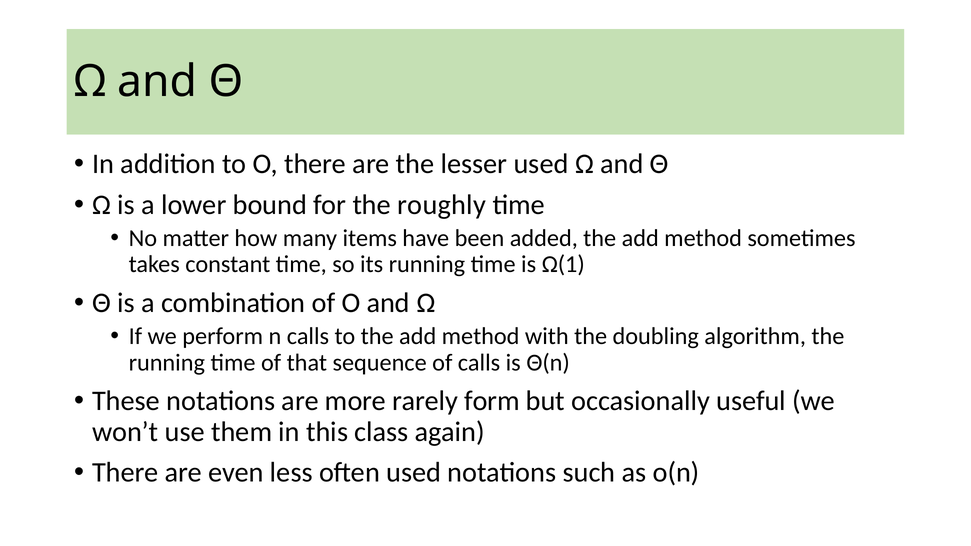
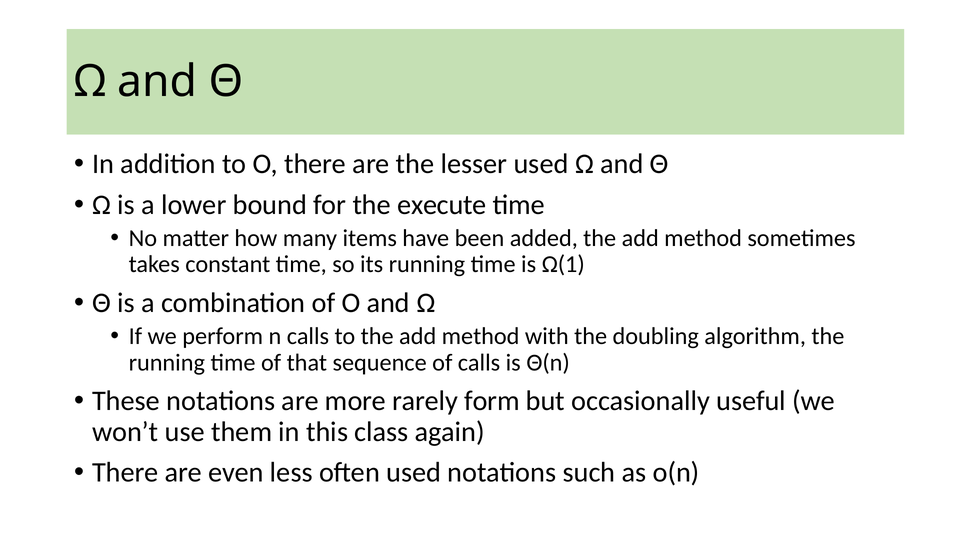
roughly: roughly -> execute (442, 205)
